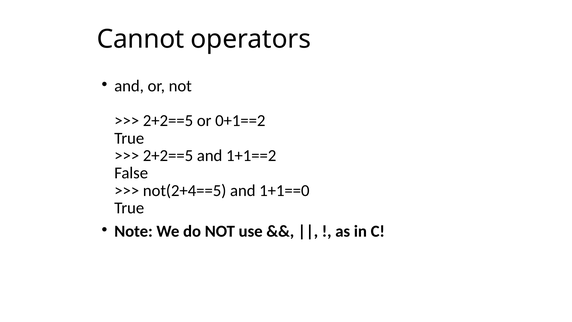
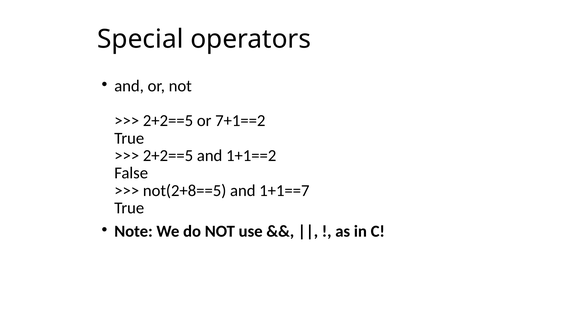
Cannot: Cannot -> Special (140, 39)
0+1==2: 0+1==2 -> 7+1==2 (240, 121)
not(2+4==5: not(2+4==5 -> not(2+8==5 (185, 190)
1+1==0: 1+1==0 -> 1+1==7 (284, 190)
